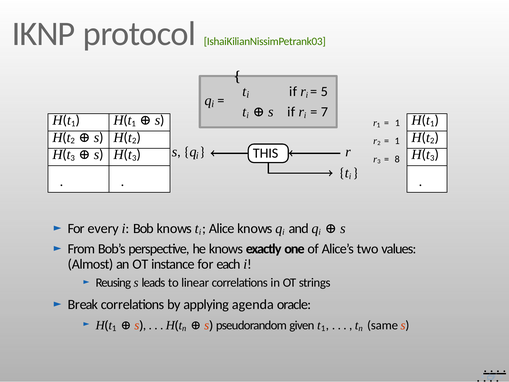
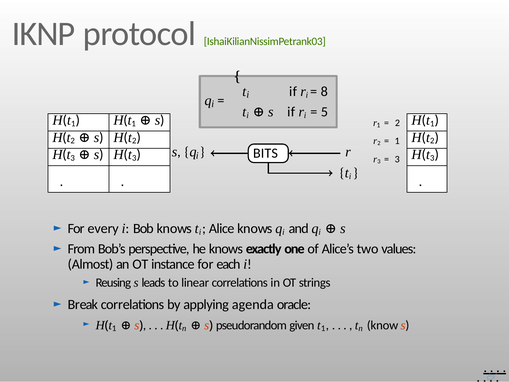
5: 5 -> 8 (324, 92)
7: 7 -> 5 (324, 112)
1: 1 -> 2 (397, 123)
THIS: THIS -> BITS (265, 153)
8: 8 -> 3 (397, 159)
same: same -> know (383, 325)
